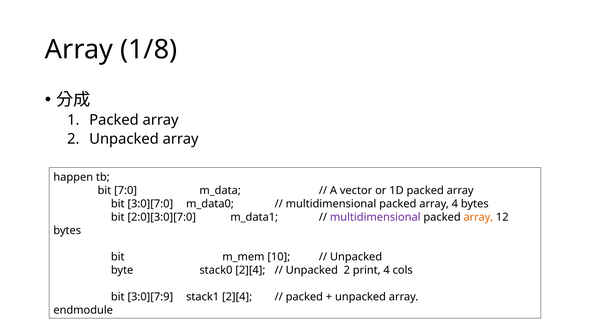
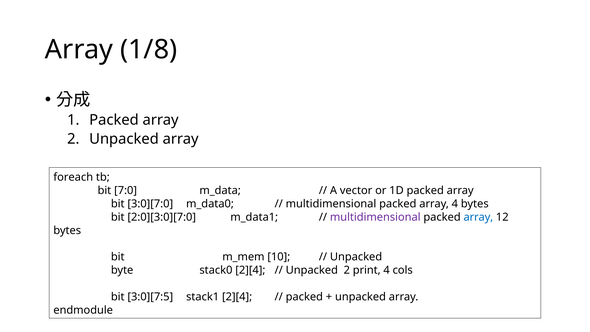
happen: happen -> foreach (73, 177)
array colour: orange -> blue (478, 217)
3:0][7:9: 3:0][7:9 -> 3:0][7:5 (150, 297)
